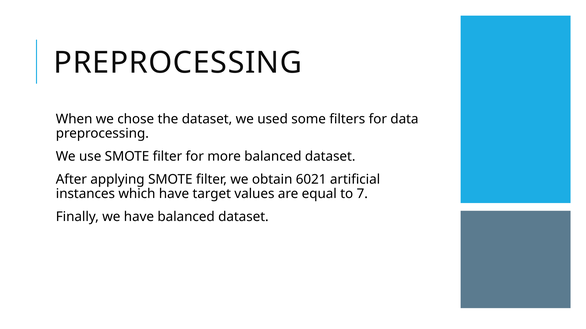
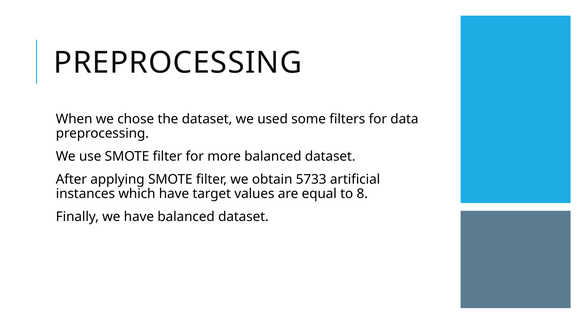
6021: 6021 -> 5733 (311, 180)
7: 7 -> 8 (362, 194)
